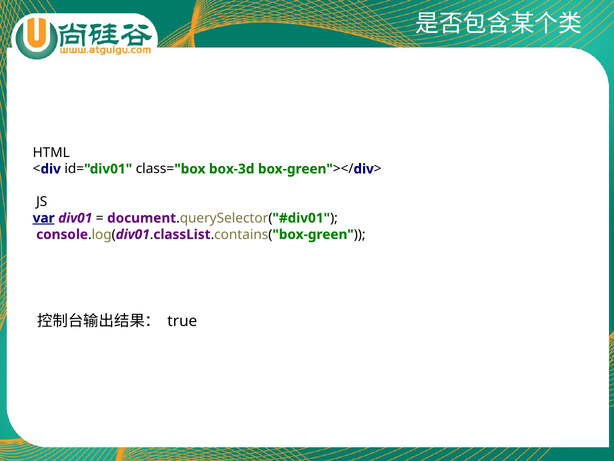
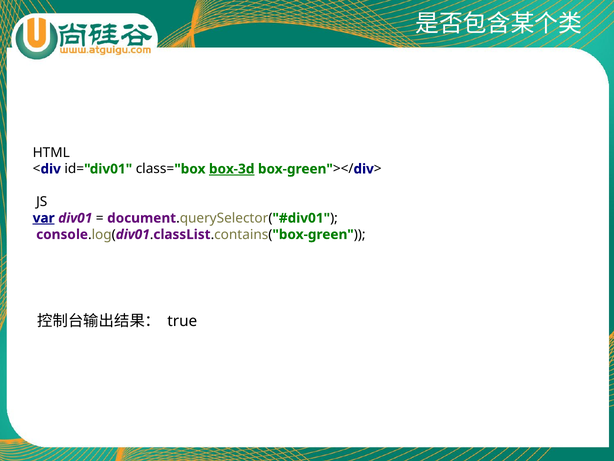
box-3d underline: none -> present (232, 169)
